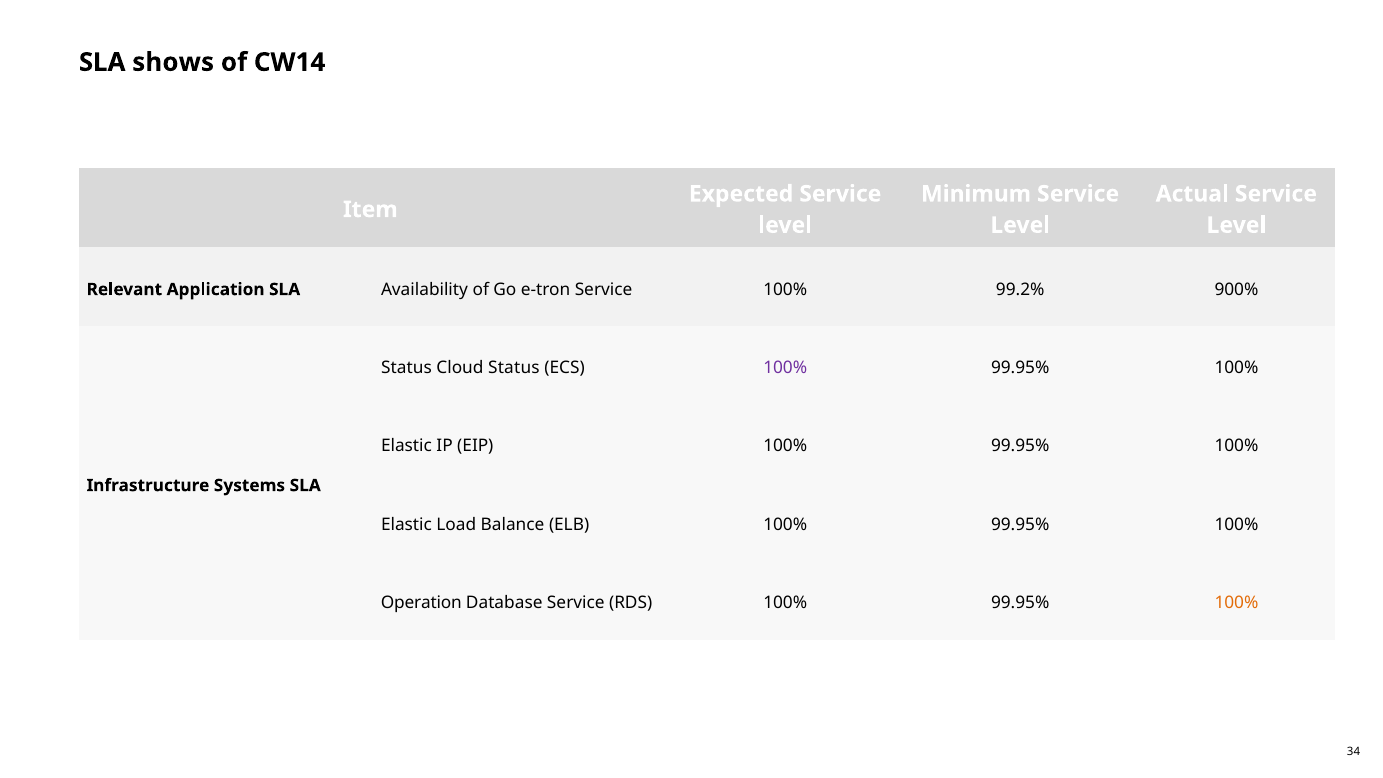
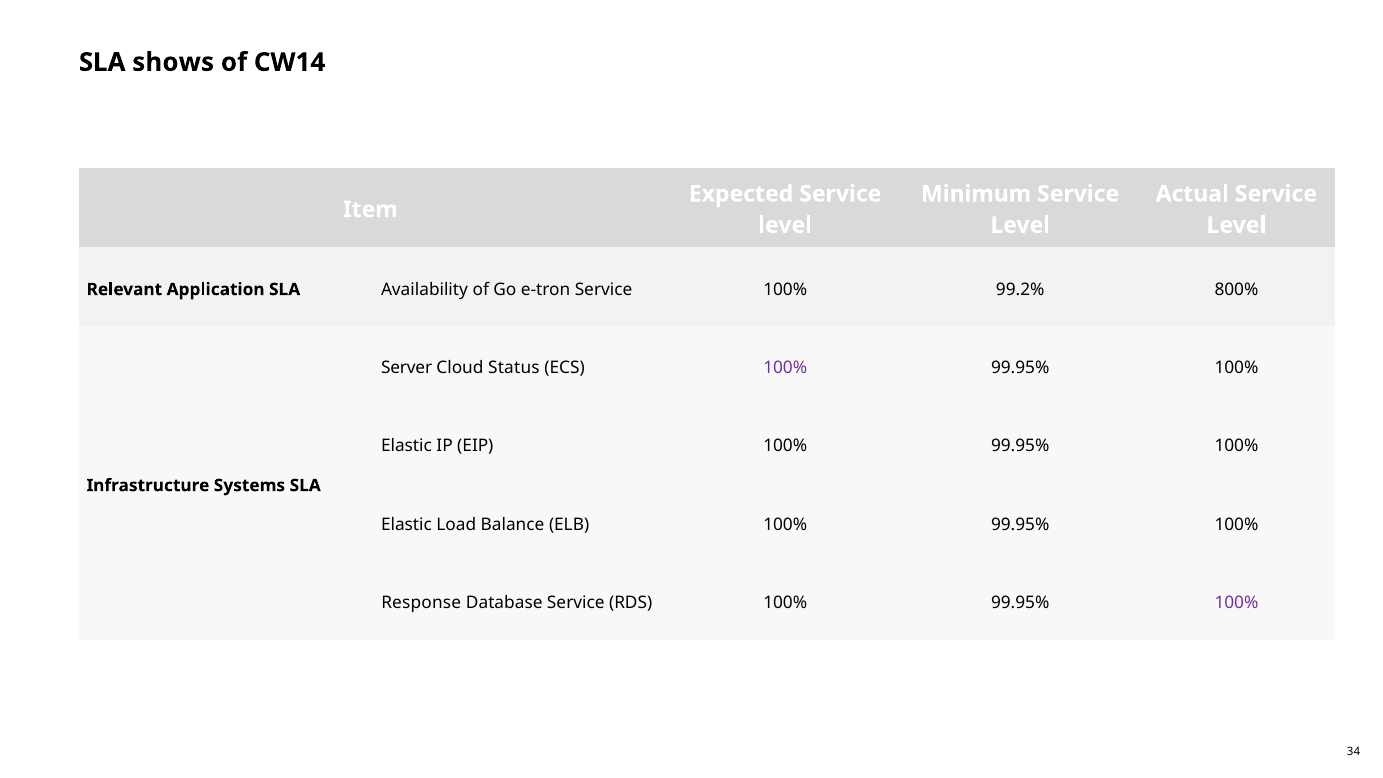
900%: 900% -> 800% (1236, 289)
Status: Status -> Server (407, 368)
Operation: Operation -> Response (421, 603)
100% colour: orange -> purple (1236, 603)
